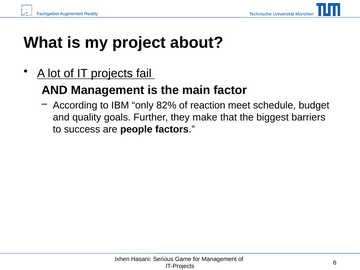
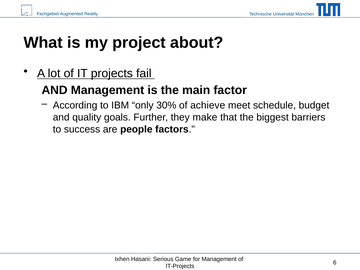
82%: 82% -> 30% (166, 105)
reaction: reaction -> achieve (208, 105)
